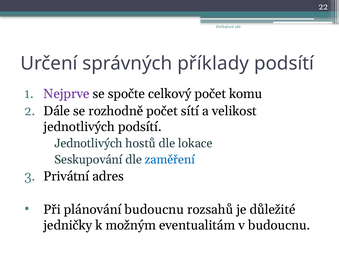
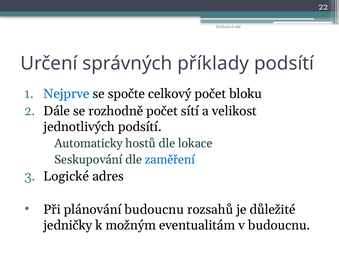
Nejprve colour: purple -> blue (66, 94)
komu: komu -> bloku (246, 94)
Jednotlivých: Jednotlivých -> Automaticky (88, 144)
Privátní: Privátní -> Logické (66, 176)
